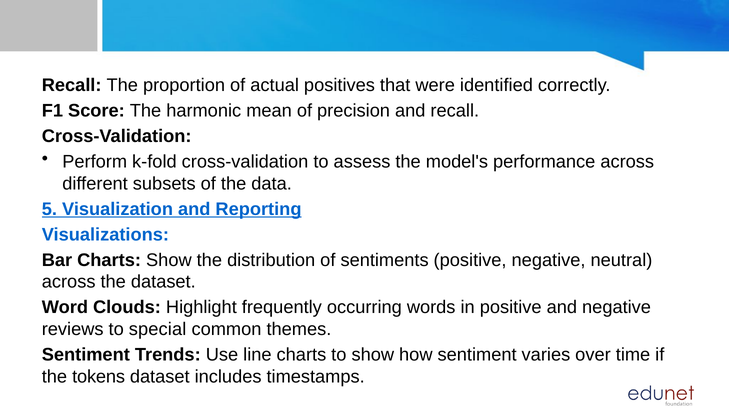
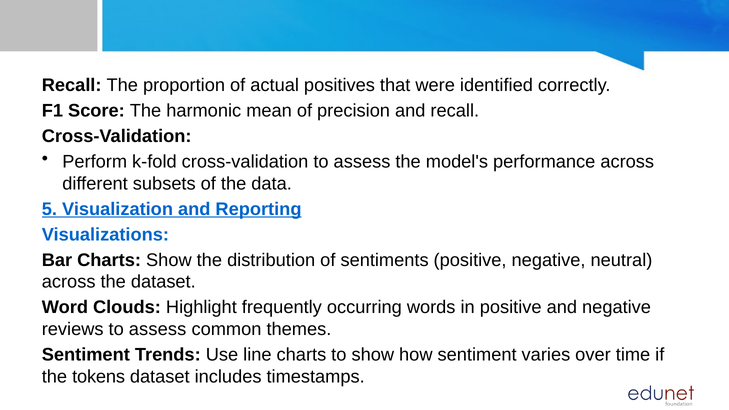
reviews to special: special -> assess (158, 329)
